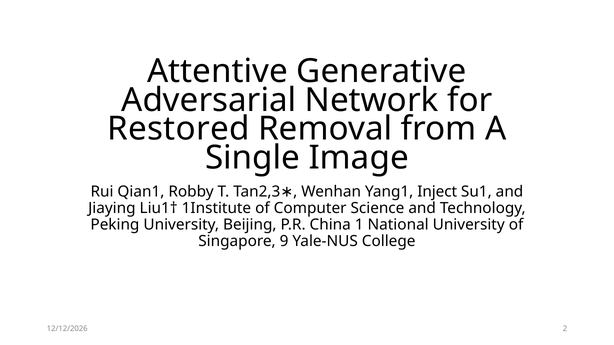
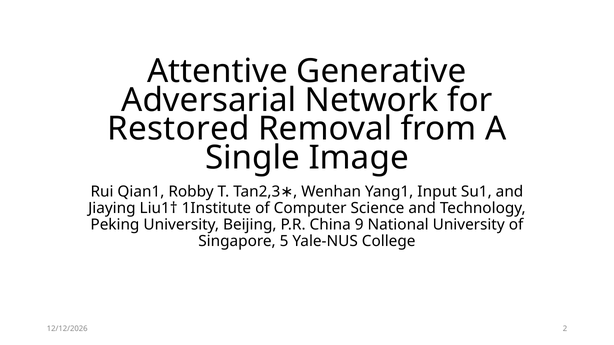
Inject: Inject -> Input (437, 192)
1: 1 -> 9 (359, 225)
9: 9 -> 5 (284, 242)
